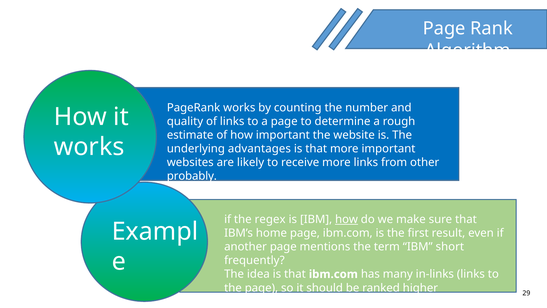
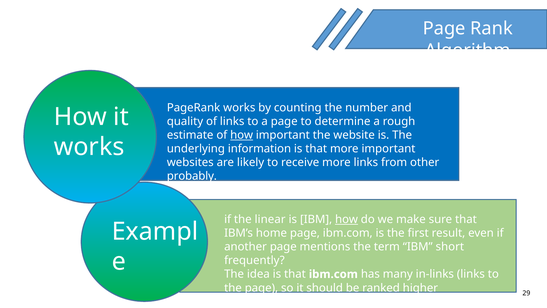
how underline: none -> present (242, 135)
advantages: advantages -> information (259, 149)
regex: regex -> linear (270, 219)
